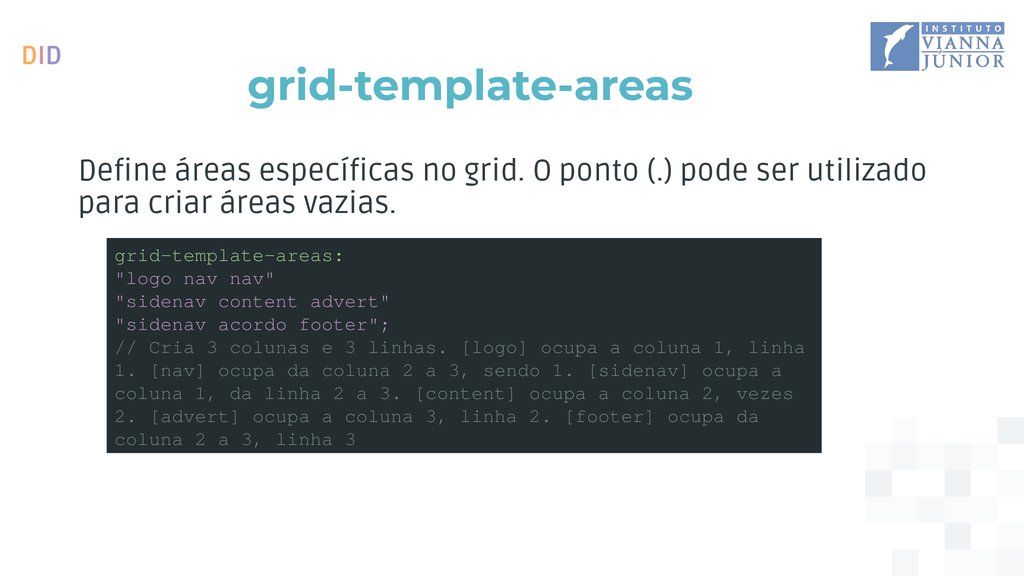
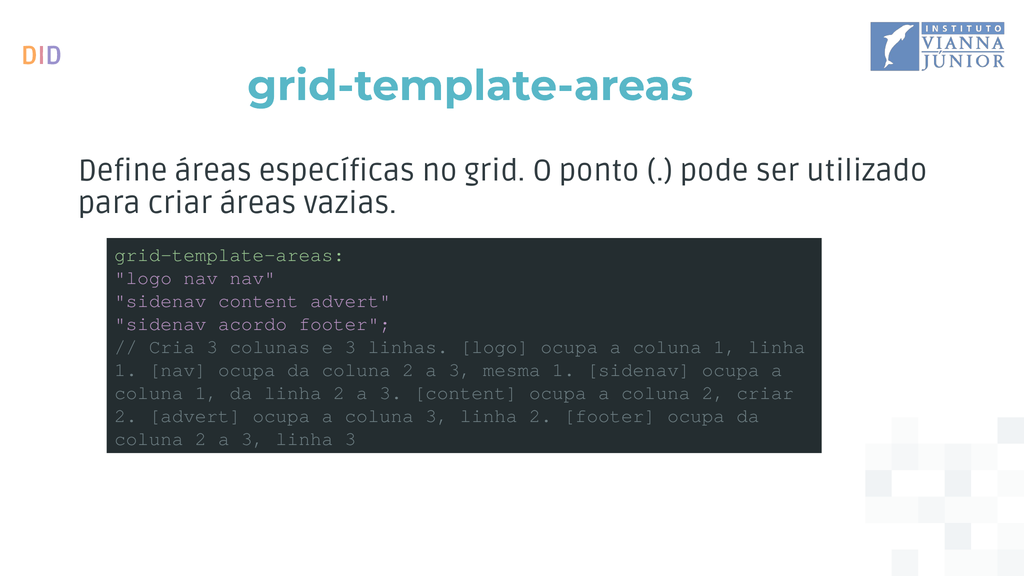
sendo: sendo -> mesma (512, 370)
2 vezes: vezes -> criar (765, 393)
